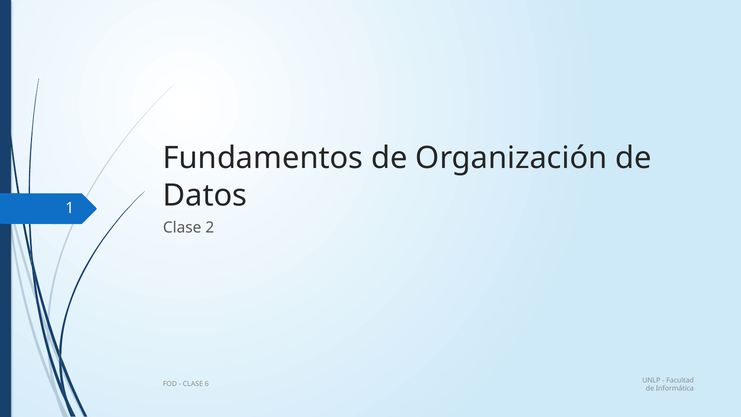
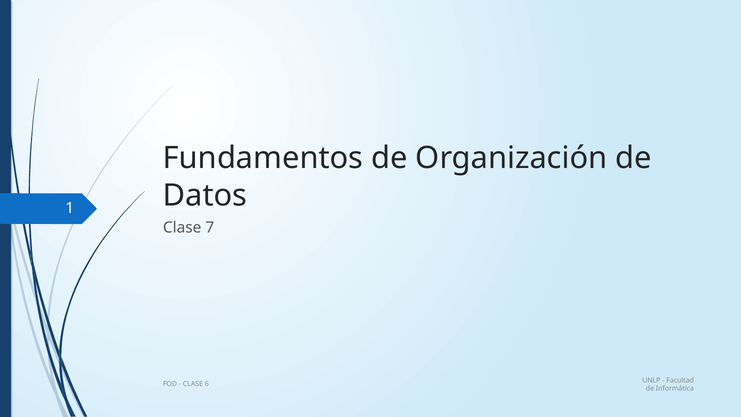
2: 2 -> 7 (210, 228)
